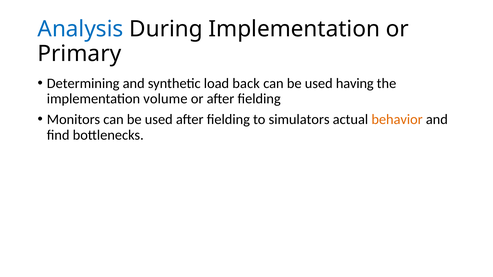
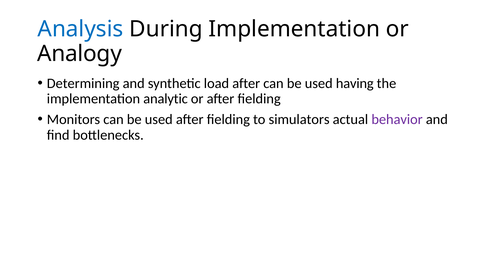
Primary: Primary -> Analogy (80, 54)
load back: back -> after (246, 83)
volume: volume -> analytic (166, 99)
behavior colour: orange -> purple (397, 120)
